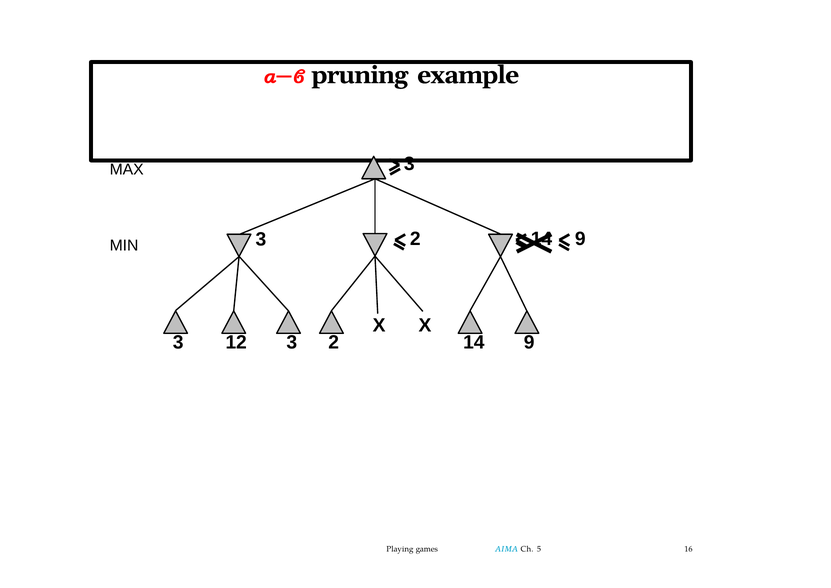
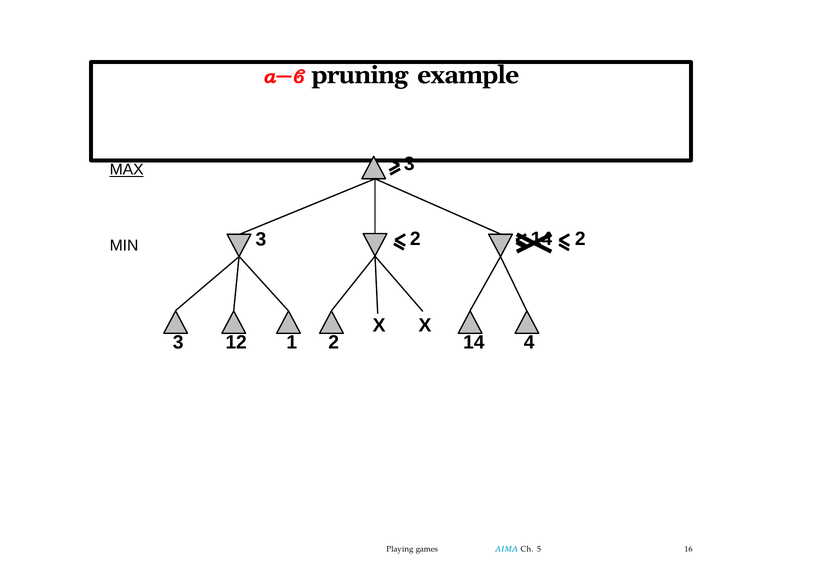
MAX underline: none -> present (127, 170)
9: 9 -> 2 (580, 239)
12 3: 3 -> 1 (292, 342)
9: 9 -> 4 (529, 342)
